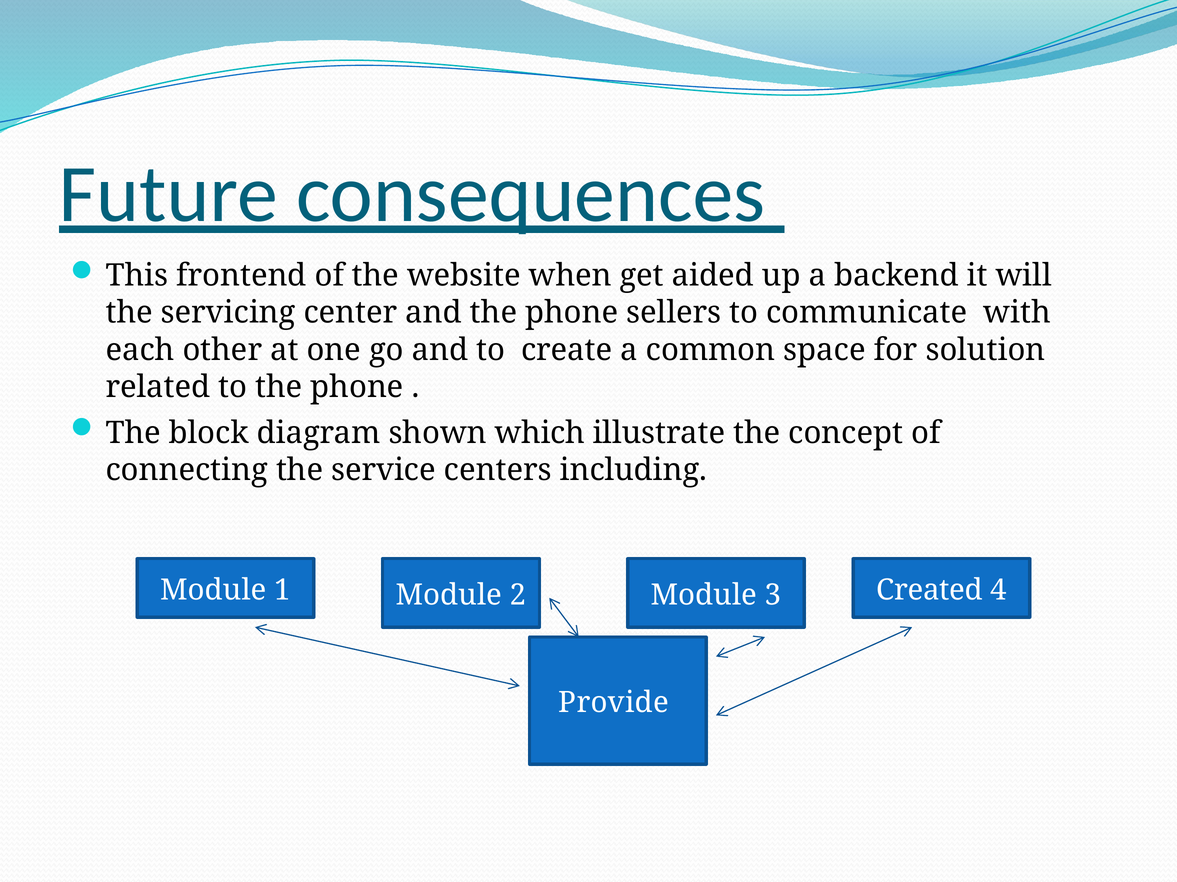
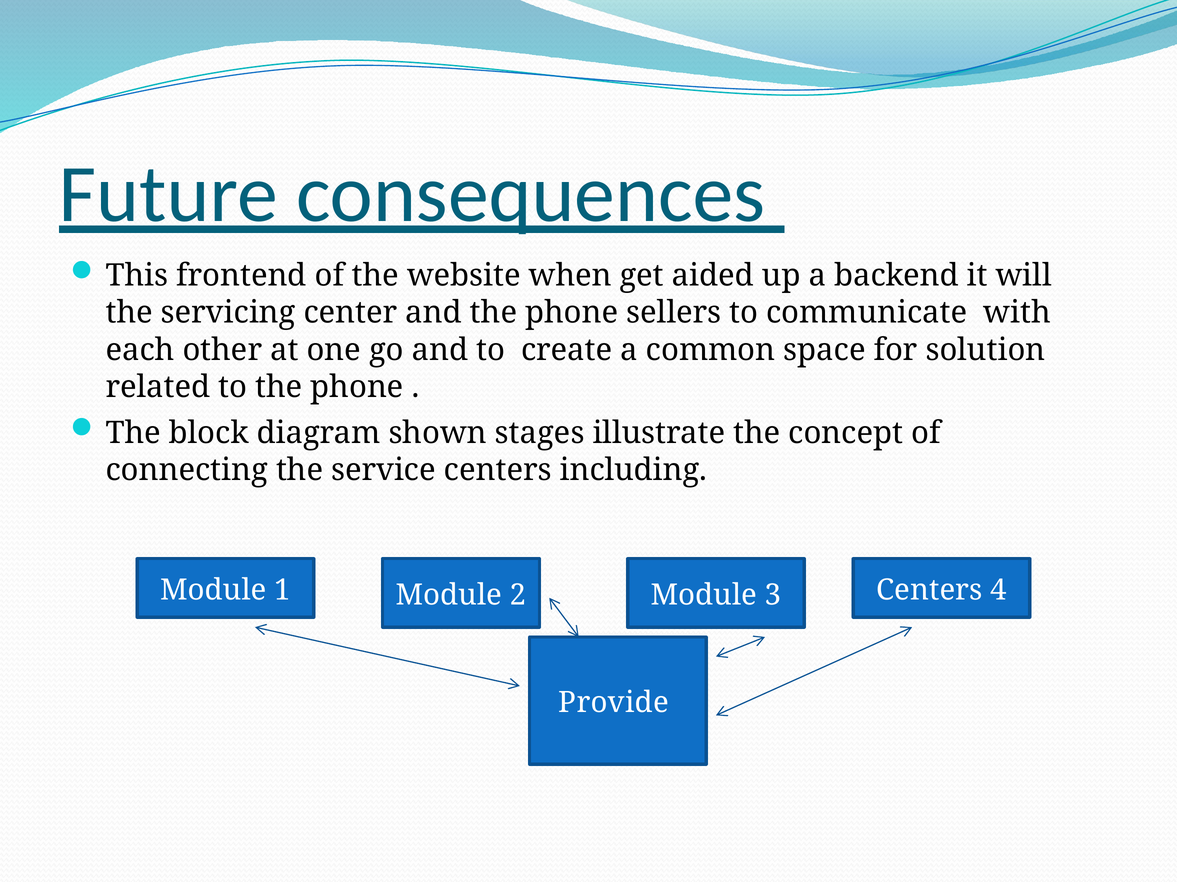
which: which -> stages (540, 433)
3 Created: Created -> Centers (929, 591)
